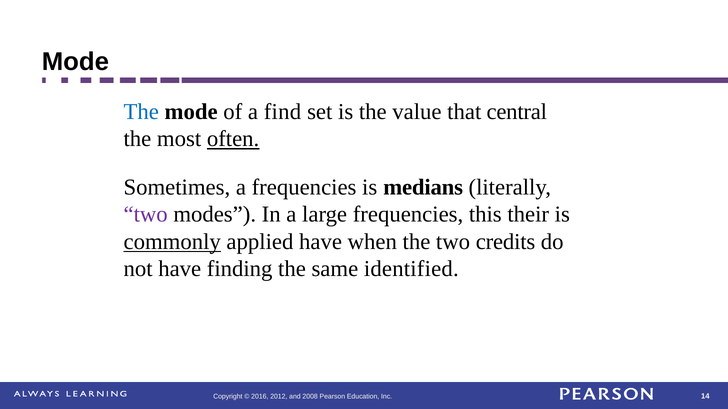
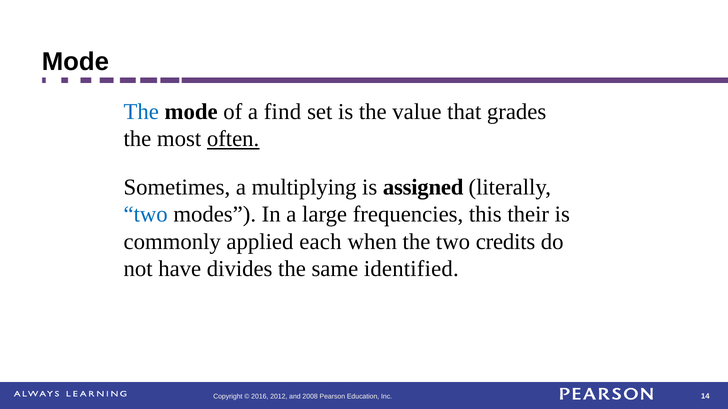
central: central -> grades (517, 112)
a frequencies: frequencies -> multiplying (304, 187)
medians: medians -> assigned (423, 187)
two colour: purple -> blue (146, 215)
commonly underline: present -> none (172, 242)
applied have: have -> each (320, 242)
finding: finding -> divides (240, 269)
